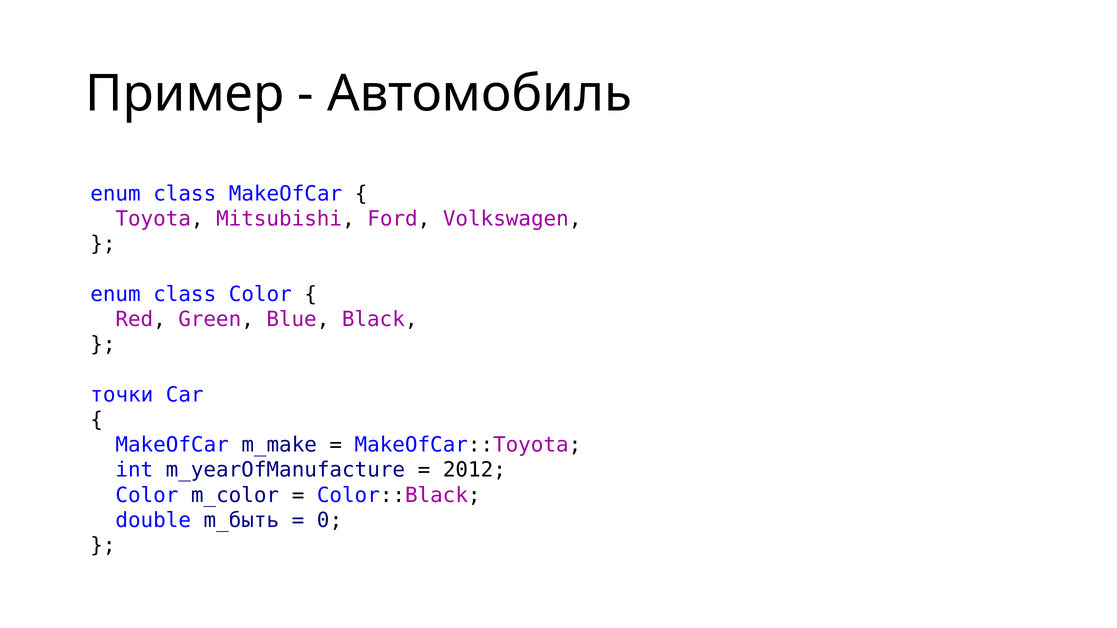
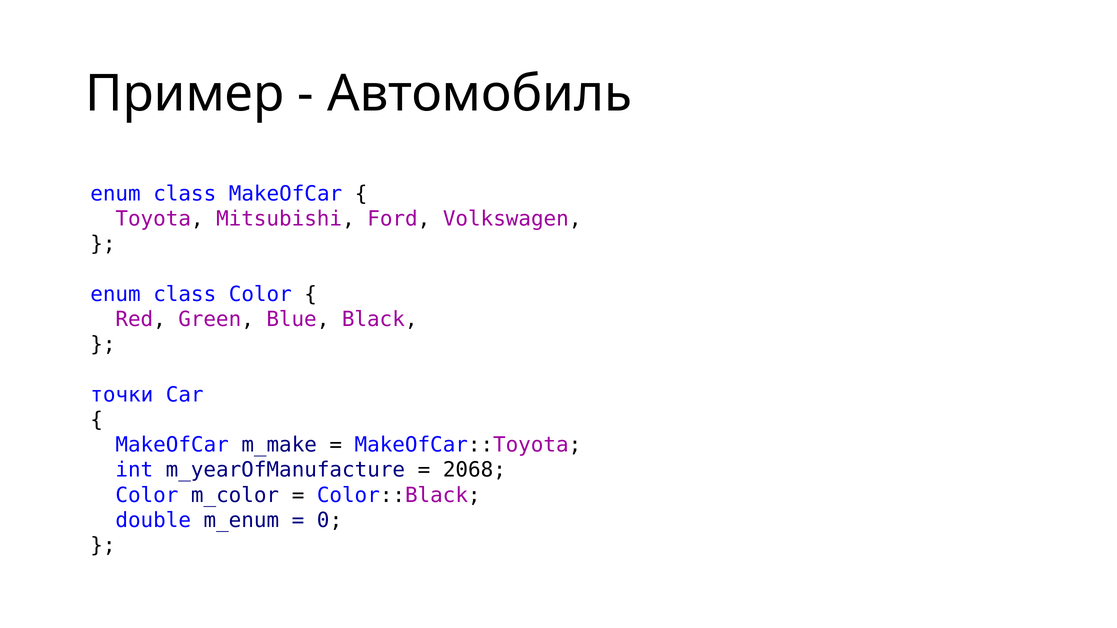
2012: 2012 -> 2068 (474, 470)
m_быть: m_быть -> m_enum (241, 520)
